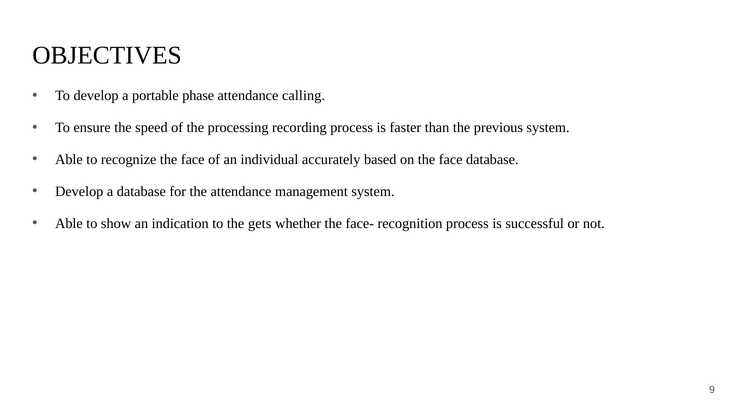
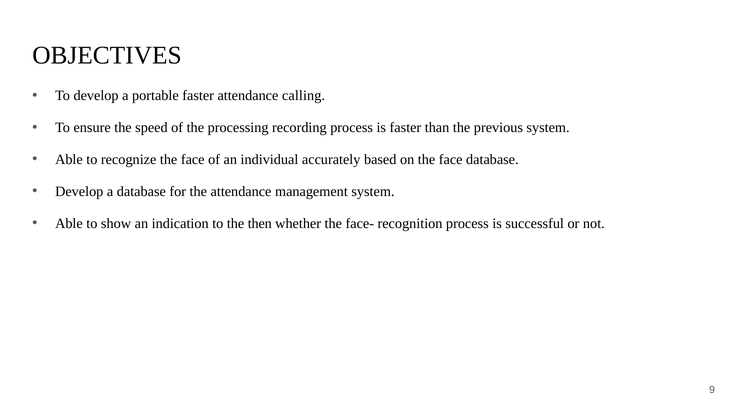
portable phase: phase -> faster (198, 96)
gets: gets -> then (260, 223)
